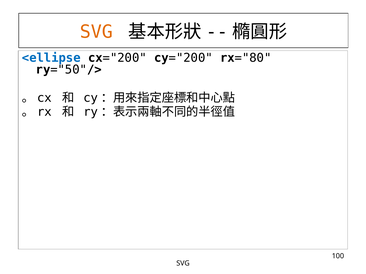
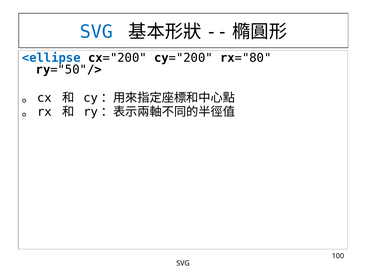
SVG colour: orange -> blue (96, 32)
